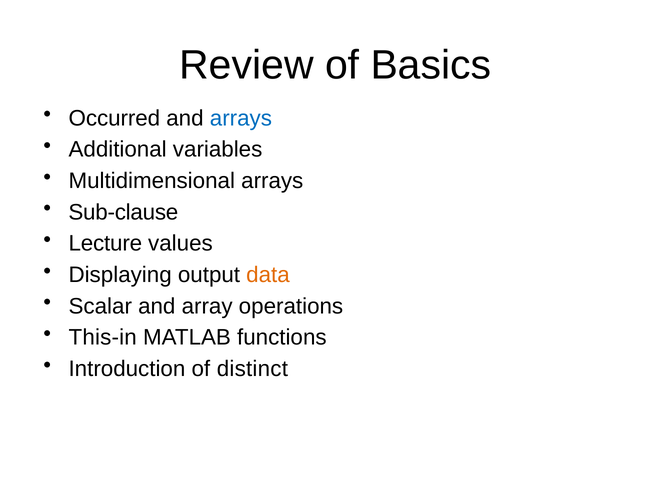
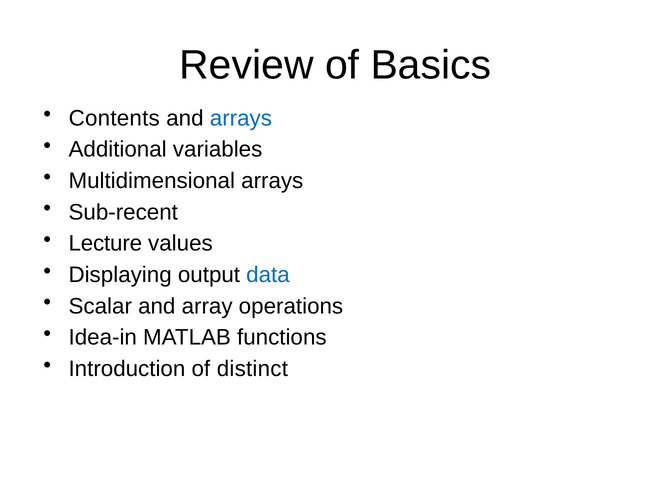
Occurred: Occurred -> Contents (114, 118)
Sub-clause: Sub-clause -> Sub-recent (123, 212)
data colour: orange -> blue (268, 274)
This-in: This-in -> Idea-in (103, 337)
